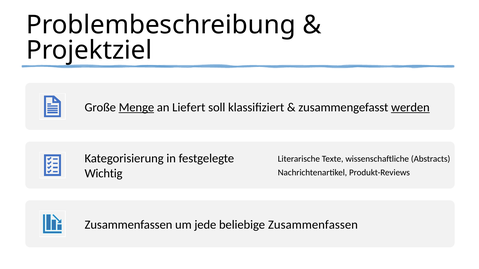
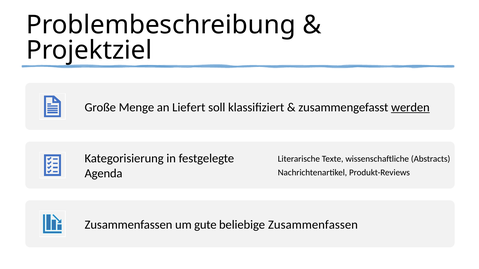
Menge underline: present -> none (136, 107)
Wichtig: Wichtig -> Agenda (104, 174)
jede: jede -> gute (205, 225)
